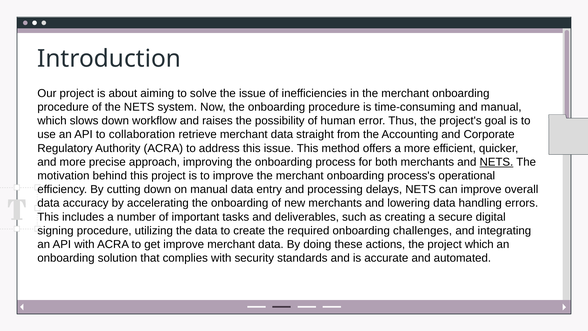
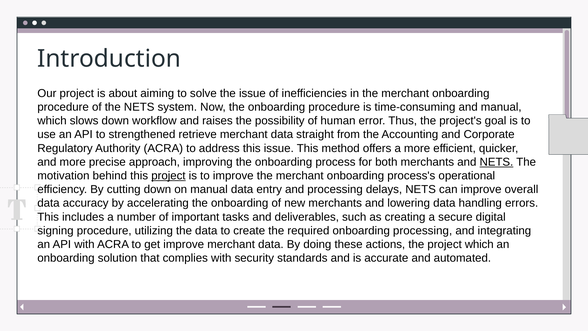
collaboration: collaboration -> strengthened (142, 134)
project underline: none -> present (168, 176)
onboarding challenges: challenges -> processing (423, 231)
